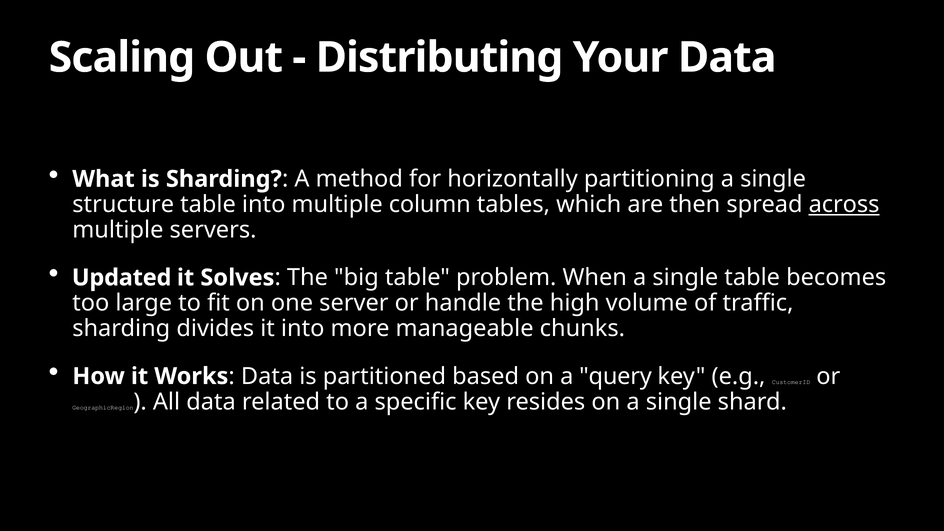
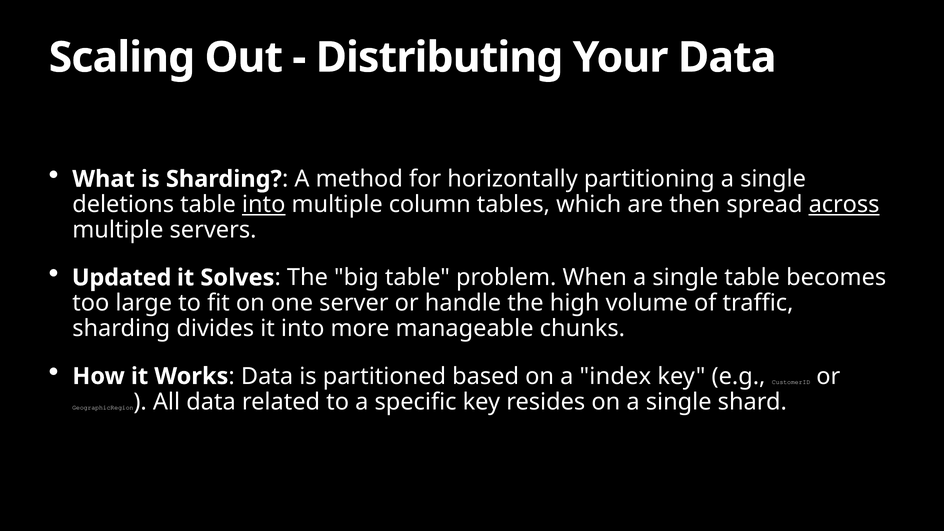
structure: structure -> deletions (123, 205)
into underline: none -> present (264, 205)
query: query -> index (615, 376)
